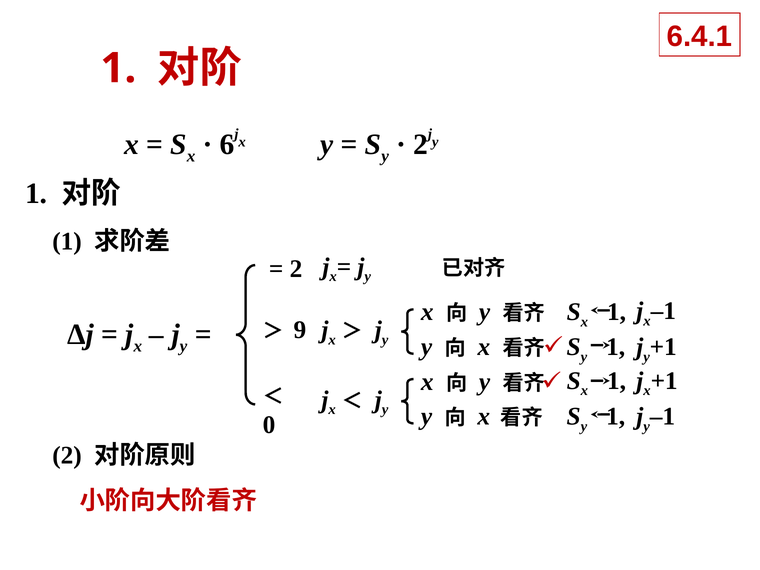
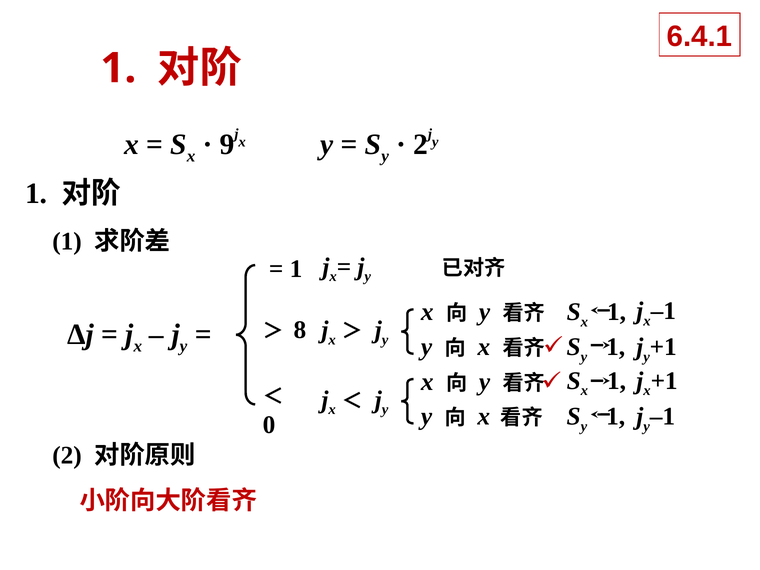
6: 6 -> 9 (227, 144)
2: 2 -> 1 (296, 269)
9: 9 -> 8 (300, 330)
